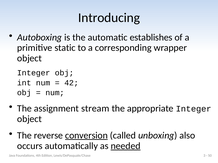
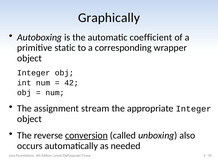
Introducing: Introducing -> Graphically (109, 18)
establishes: establishes -> coefficient (151, 37)
needed underline: present -> none (126, 146)
